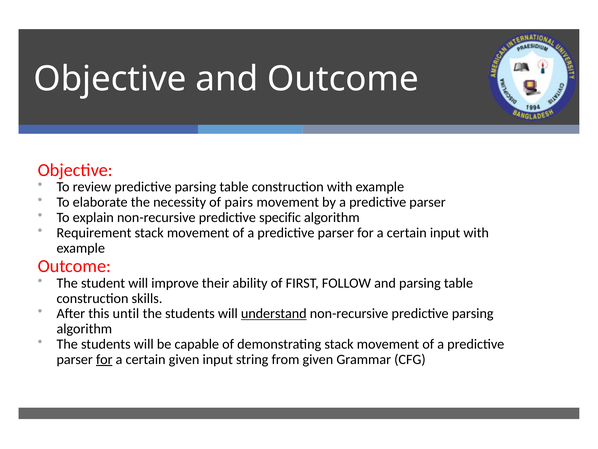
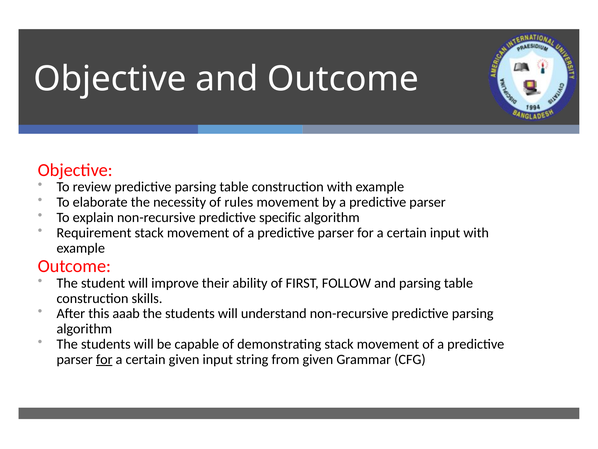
pairs: pairs -> rules (239, 202)
until: until -> aaab (126, 313)
understand underline: present -> none (274, 313)
